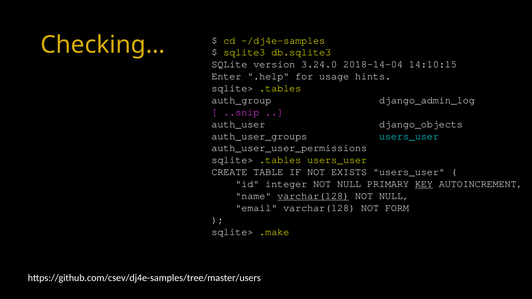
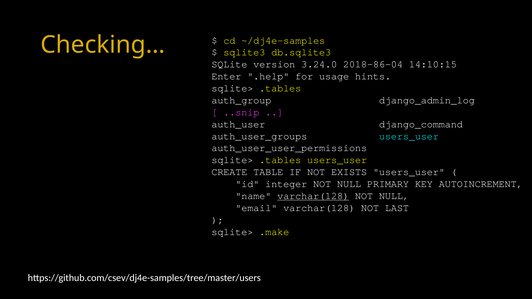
2018-14-04: 2018-14-04 -> 2018-86-04 (373, 64)
django_objects: django_objects -> django_command (421, 124)
KEY underline: present -> none (424, 184)
FORM: FORM -> LAST (397, 208)
